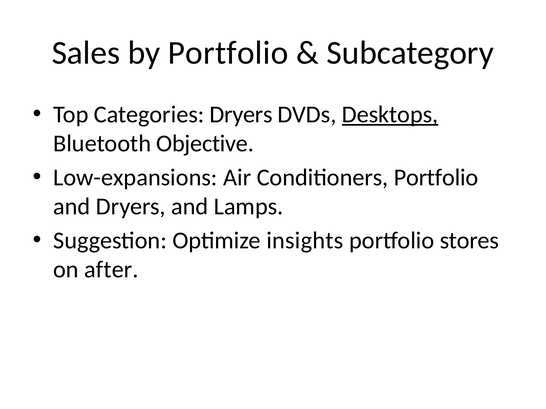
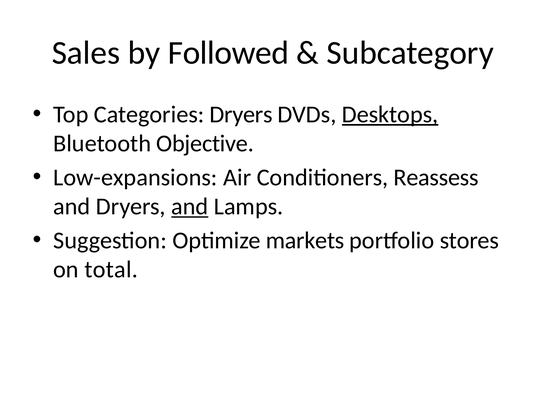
by Portfolio: Portfolio -> Followed (228, 53)
Conditioners Portfolio: Portfolio -> Reassess (436, 178)
and underline: none -> present (190, 207)
insights: insights -> markets (305, 241)
after: after -> total (111, 270)
